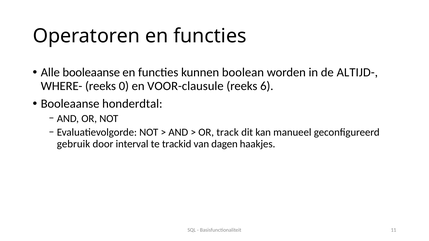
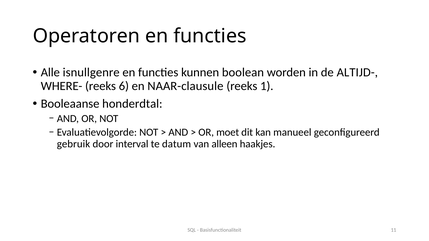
Alle booleaanse: booleaanse -> isnullgenre (91, 73)
0: 0 -> 6 (124, 86)
VOOR-clausule: VOOR-clausule -> NAAR-clausule (185, 86)
6: 6 -> 1 (267, 86)
track: track -> moet (228, 133)
trackid: trackid -> datum (177, 144)
dagen: dagen -> alleen (224, 144)
